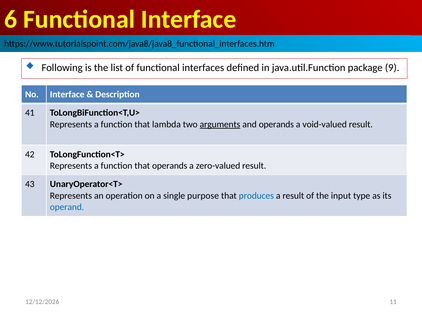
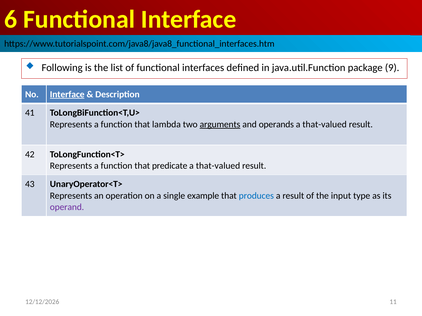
Interface underline: none -> present (67, 94)
void-valued: void-valued -> that-valued (325, 124)
that operands: operands -> predicate (170, 166)
zero-valued: zero-valued -> that-valued (218, 166)
purpose: purpose -> example (203, 196)
operand colour: blue -> purple (67, 207)
